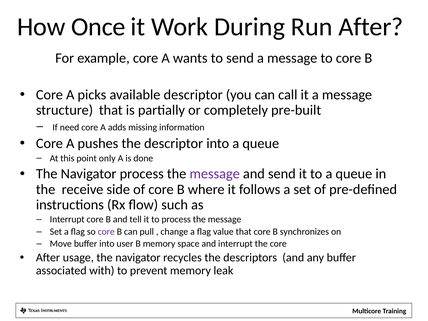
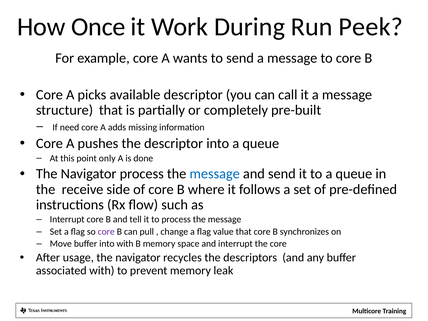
Run After: After -> Peek (371, 27)
message colour: purple -> blue (215, 174)
into user: user -> with (125, 244)
